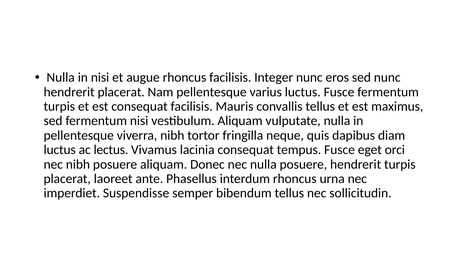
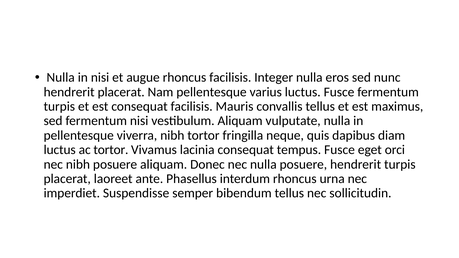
Integer nunc: nunc -> nulla (309, 78)
ac lectus: lectus -> tortor (111, 150)
